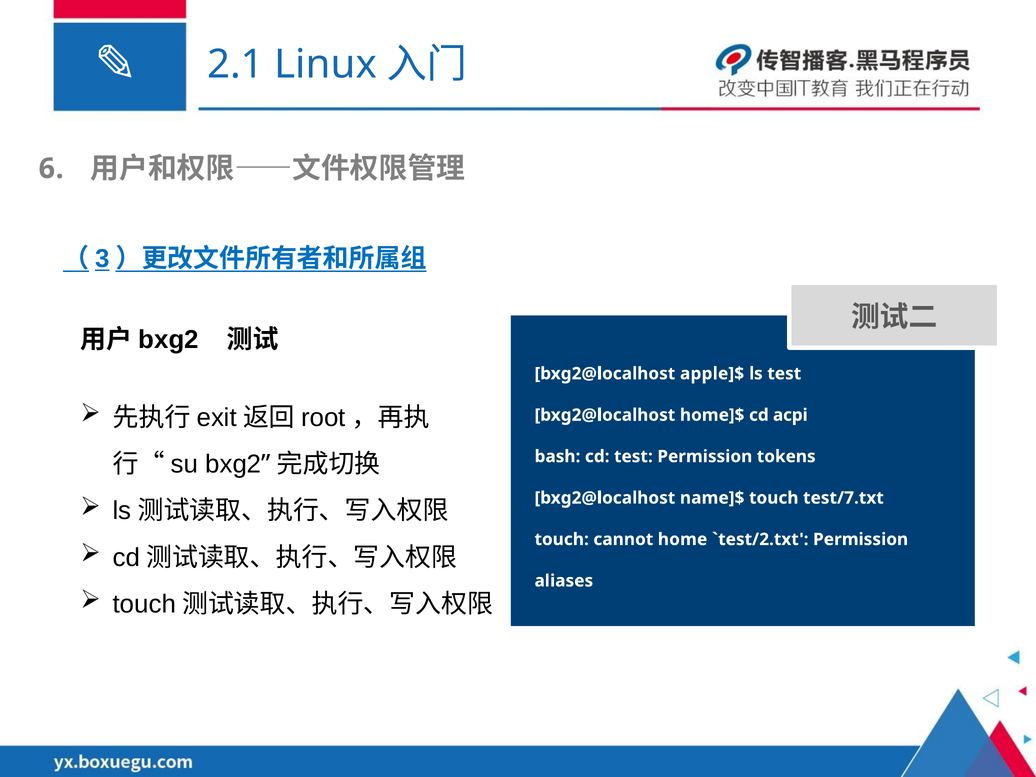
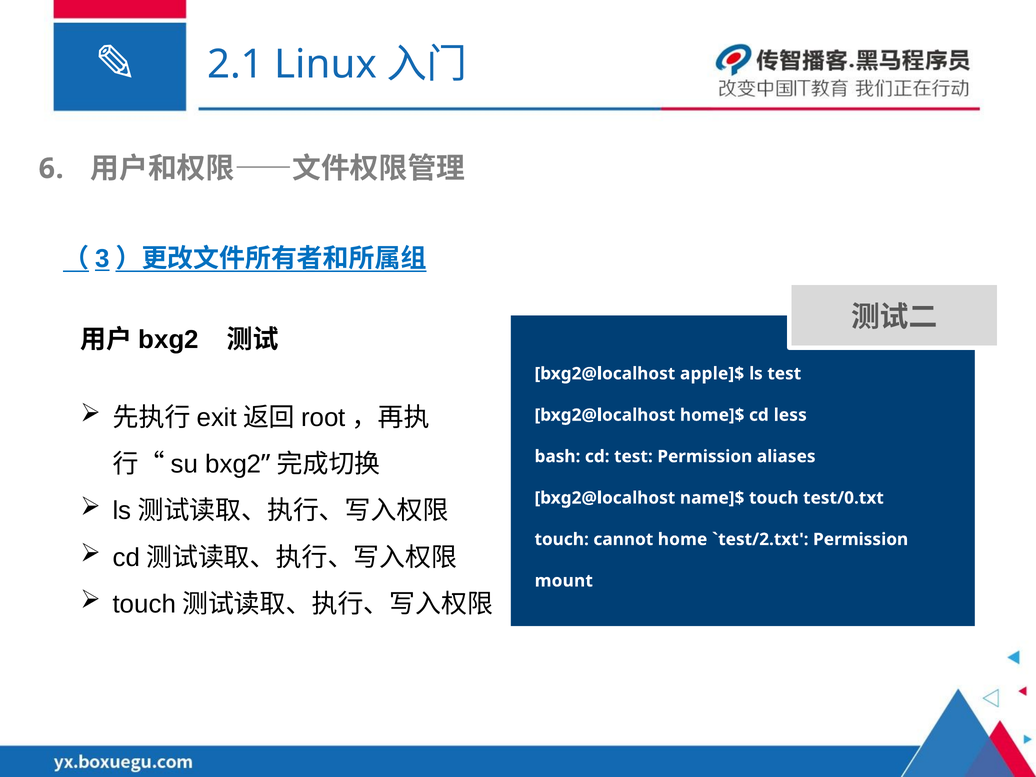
acpi: acpi -> less (790, 415)
tokens: tokens -> aliases (786, 457)
test/7.txt: test/7.txt -> test/0.txt (843, 498)
aliases: aliases -> mount (564, 581)
